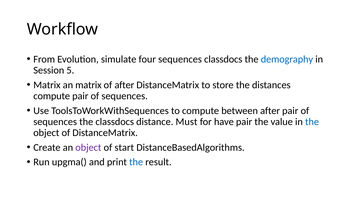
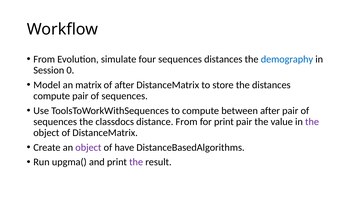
sequences classdocs: classdocs -> distances (223, 59)
5: 5 -> 0 (70, 70)
Matrix: Matrix -> Model (47, 85)
distance Must: Must -> From (187, 122)
for have: have -> print (224, 122)
the colour: blue -> purple (312, 122)
start: start -> have (124, 148)
the colour: blue -> purple (136, 162)
